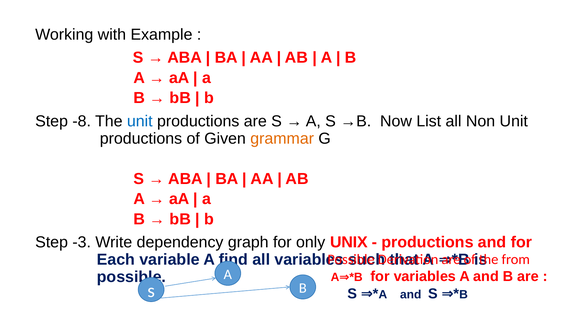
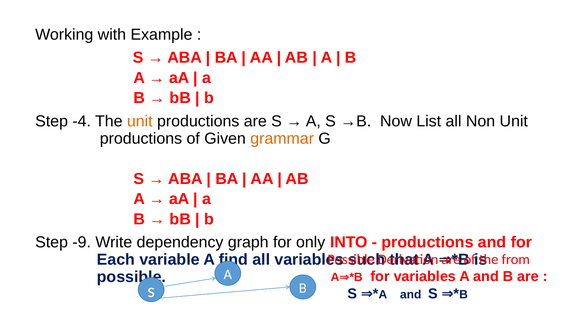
-8: -8 -> -4 (82, 121)
unit colour: blue -> orange (140, 121)
-3: -3 -> -9 (82, 243)
UNIX: UNIX -> INTO (349, 243)
